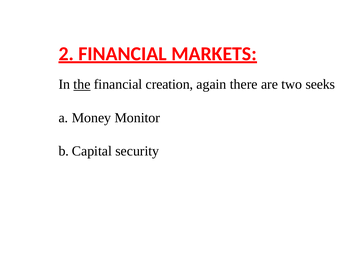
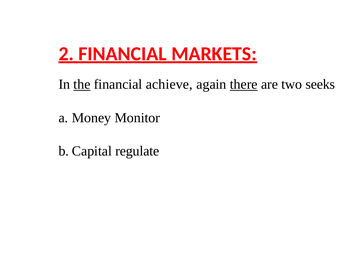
creation: creation -> achieve (169, 84)
there underline: none -> present (244, 84)
security: security -> regulate (137, 151)
